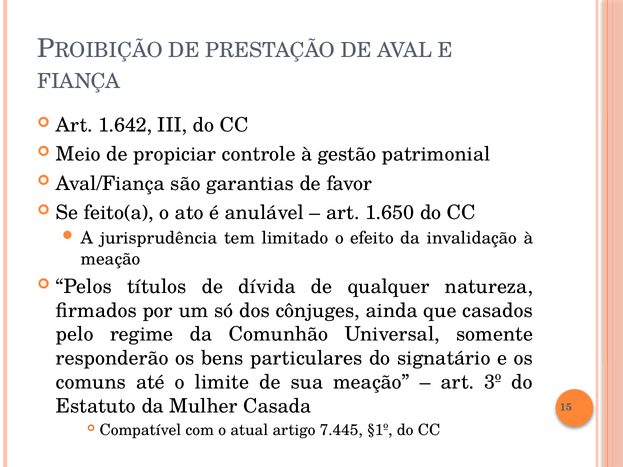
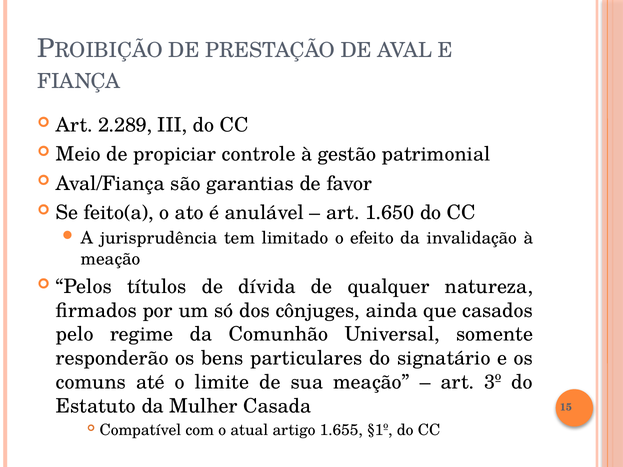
1.642: 1.642 -> 2.289 (125, 125)
7.445: 7.445 -> 1.655 (341, 430)
